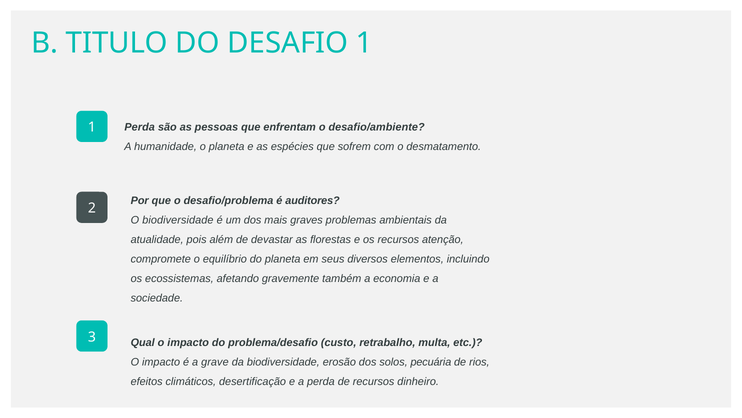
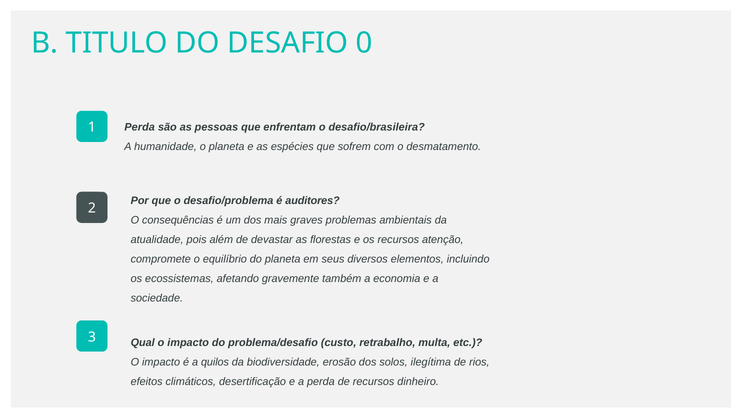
DESAFIO 1: 1 -> 0 (364, 43)
desafio/ambiente: desafio/ambiente -> desafio/brasileira (377, 127)
O biodiversidade: biodiversidade -> consequências (178, 220)
grave: grave -> quilos (215, 362)
pecuária: pecuária -> ilegítima (431, 362)
